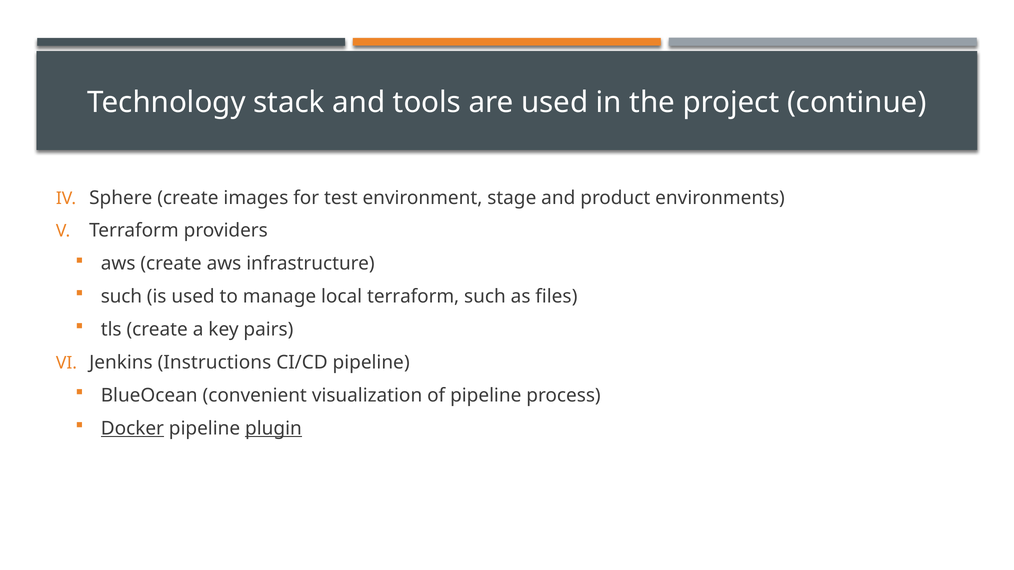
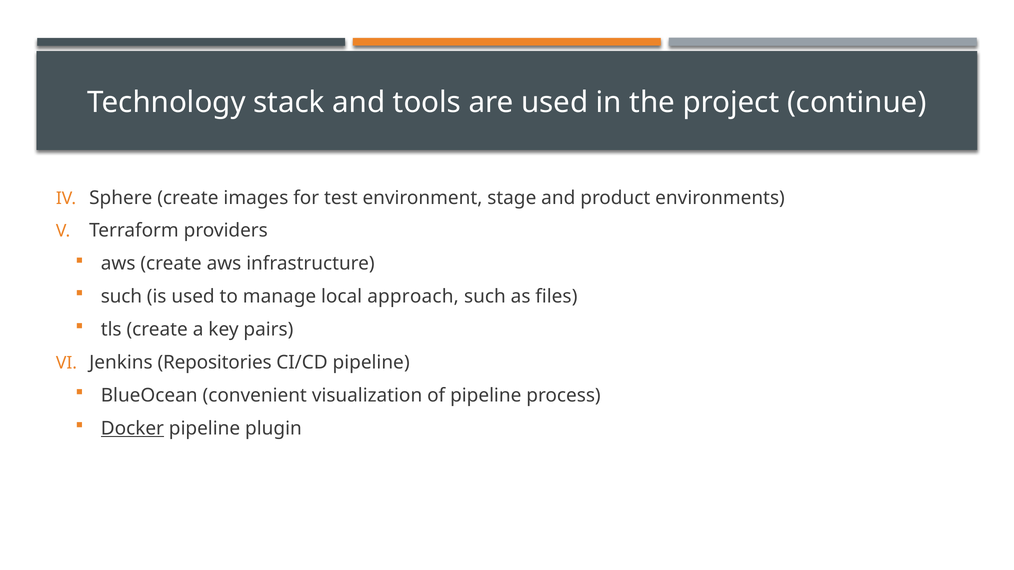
local terraform: terraform -> approach (413, 297)
Instructions: Instructions -> Repositories (215, 363)
plugin underline: present -> none (273, 429)
